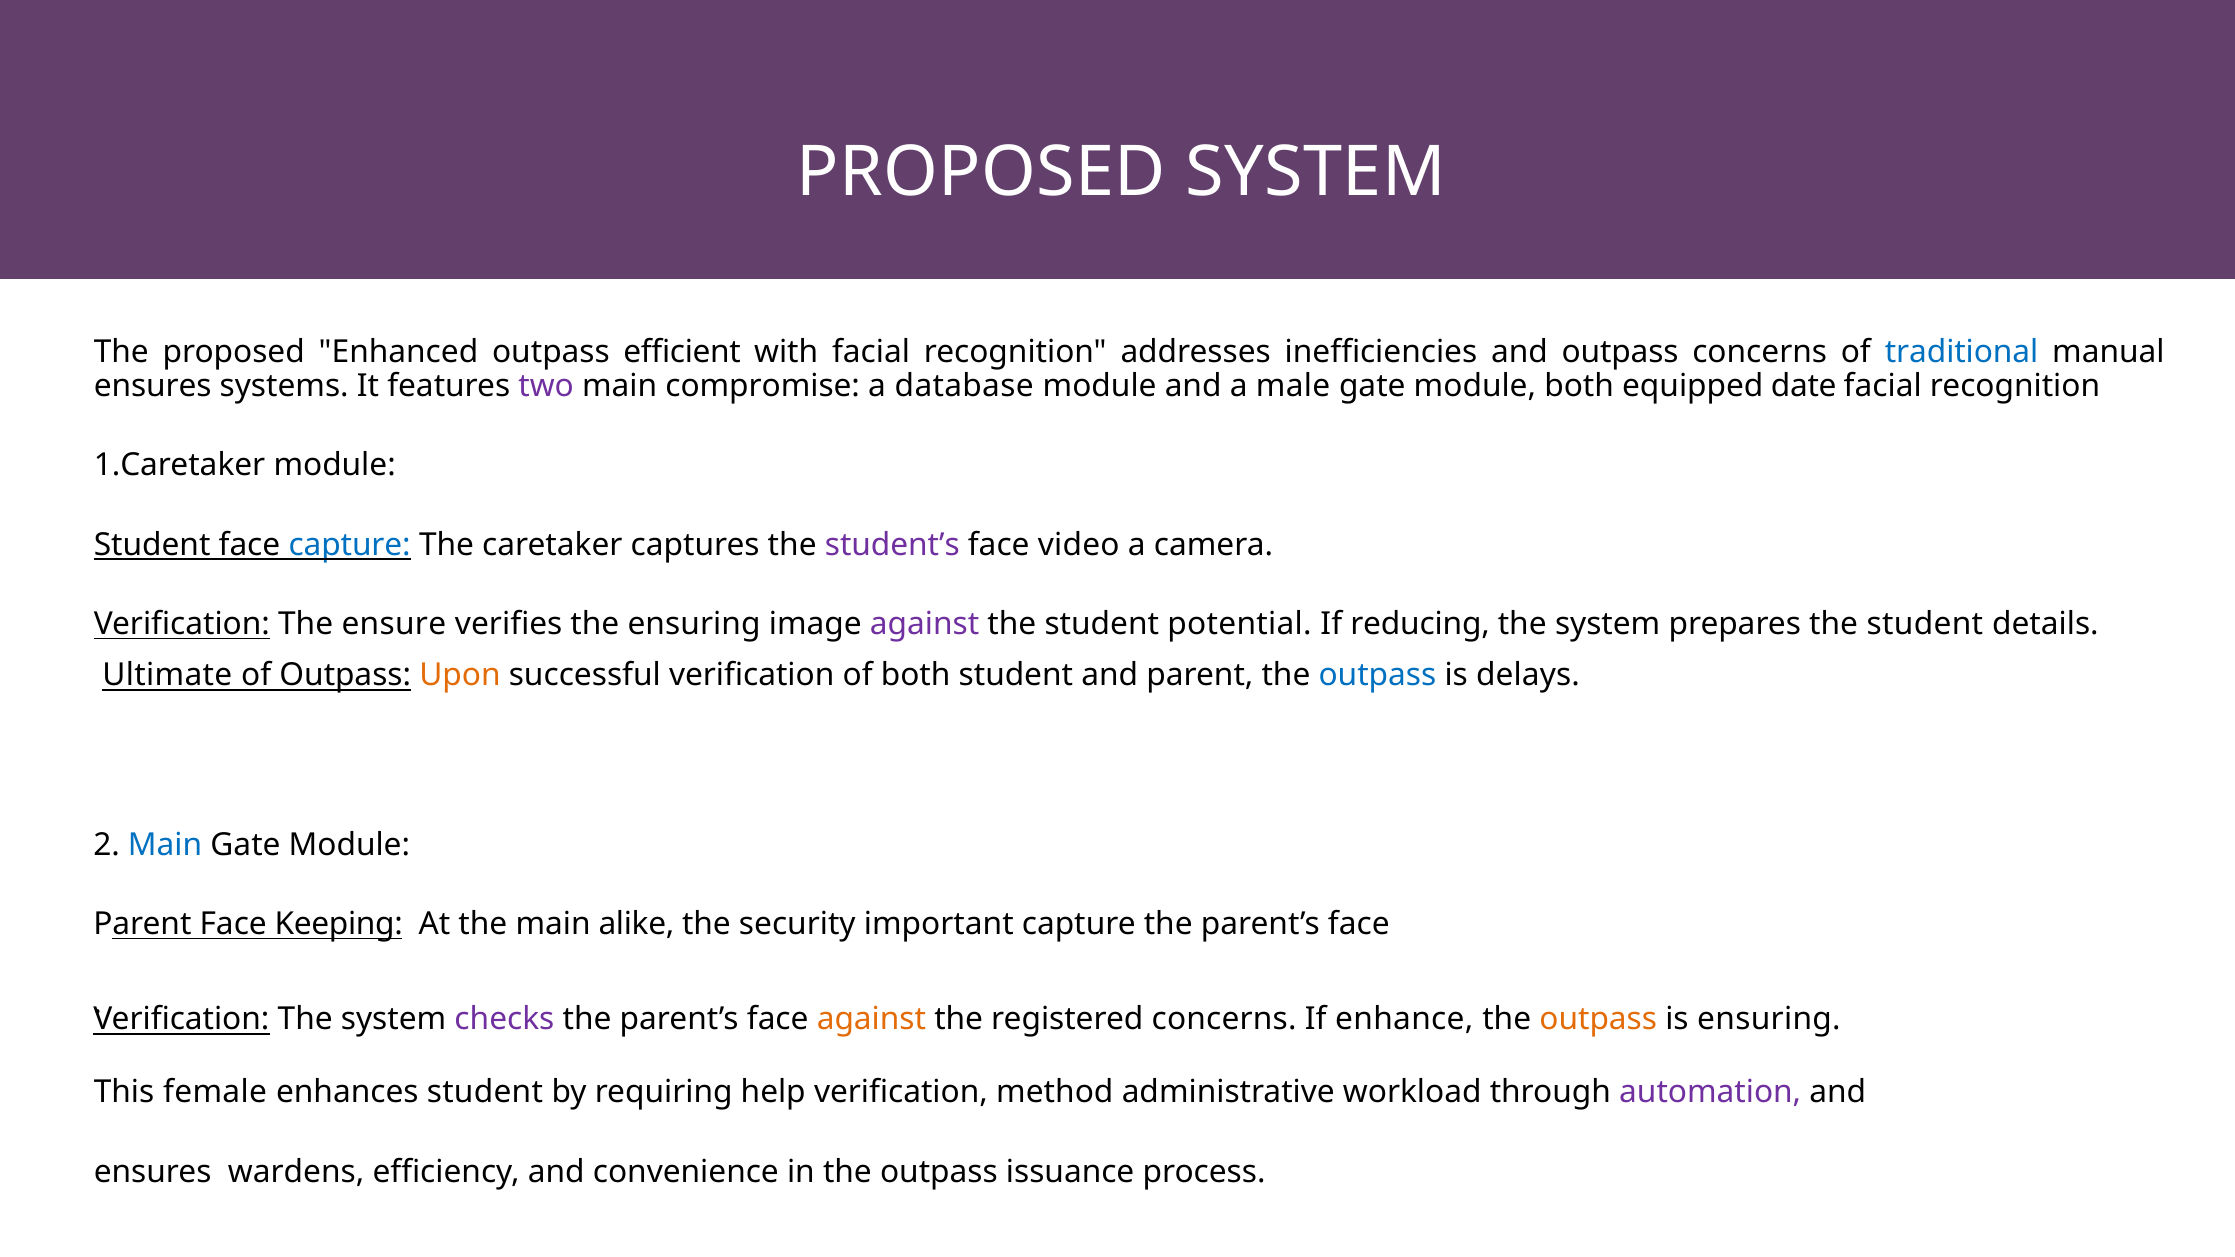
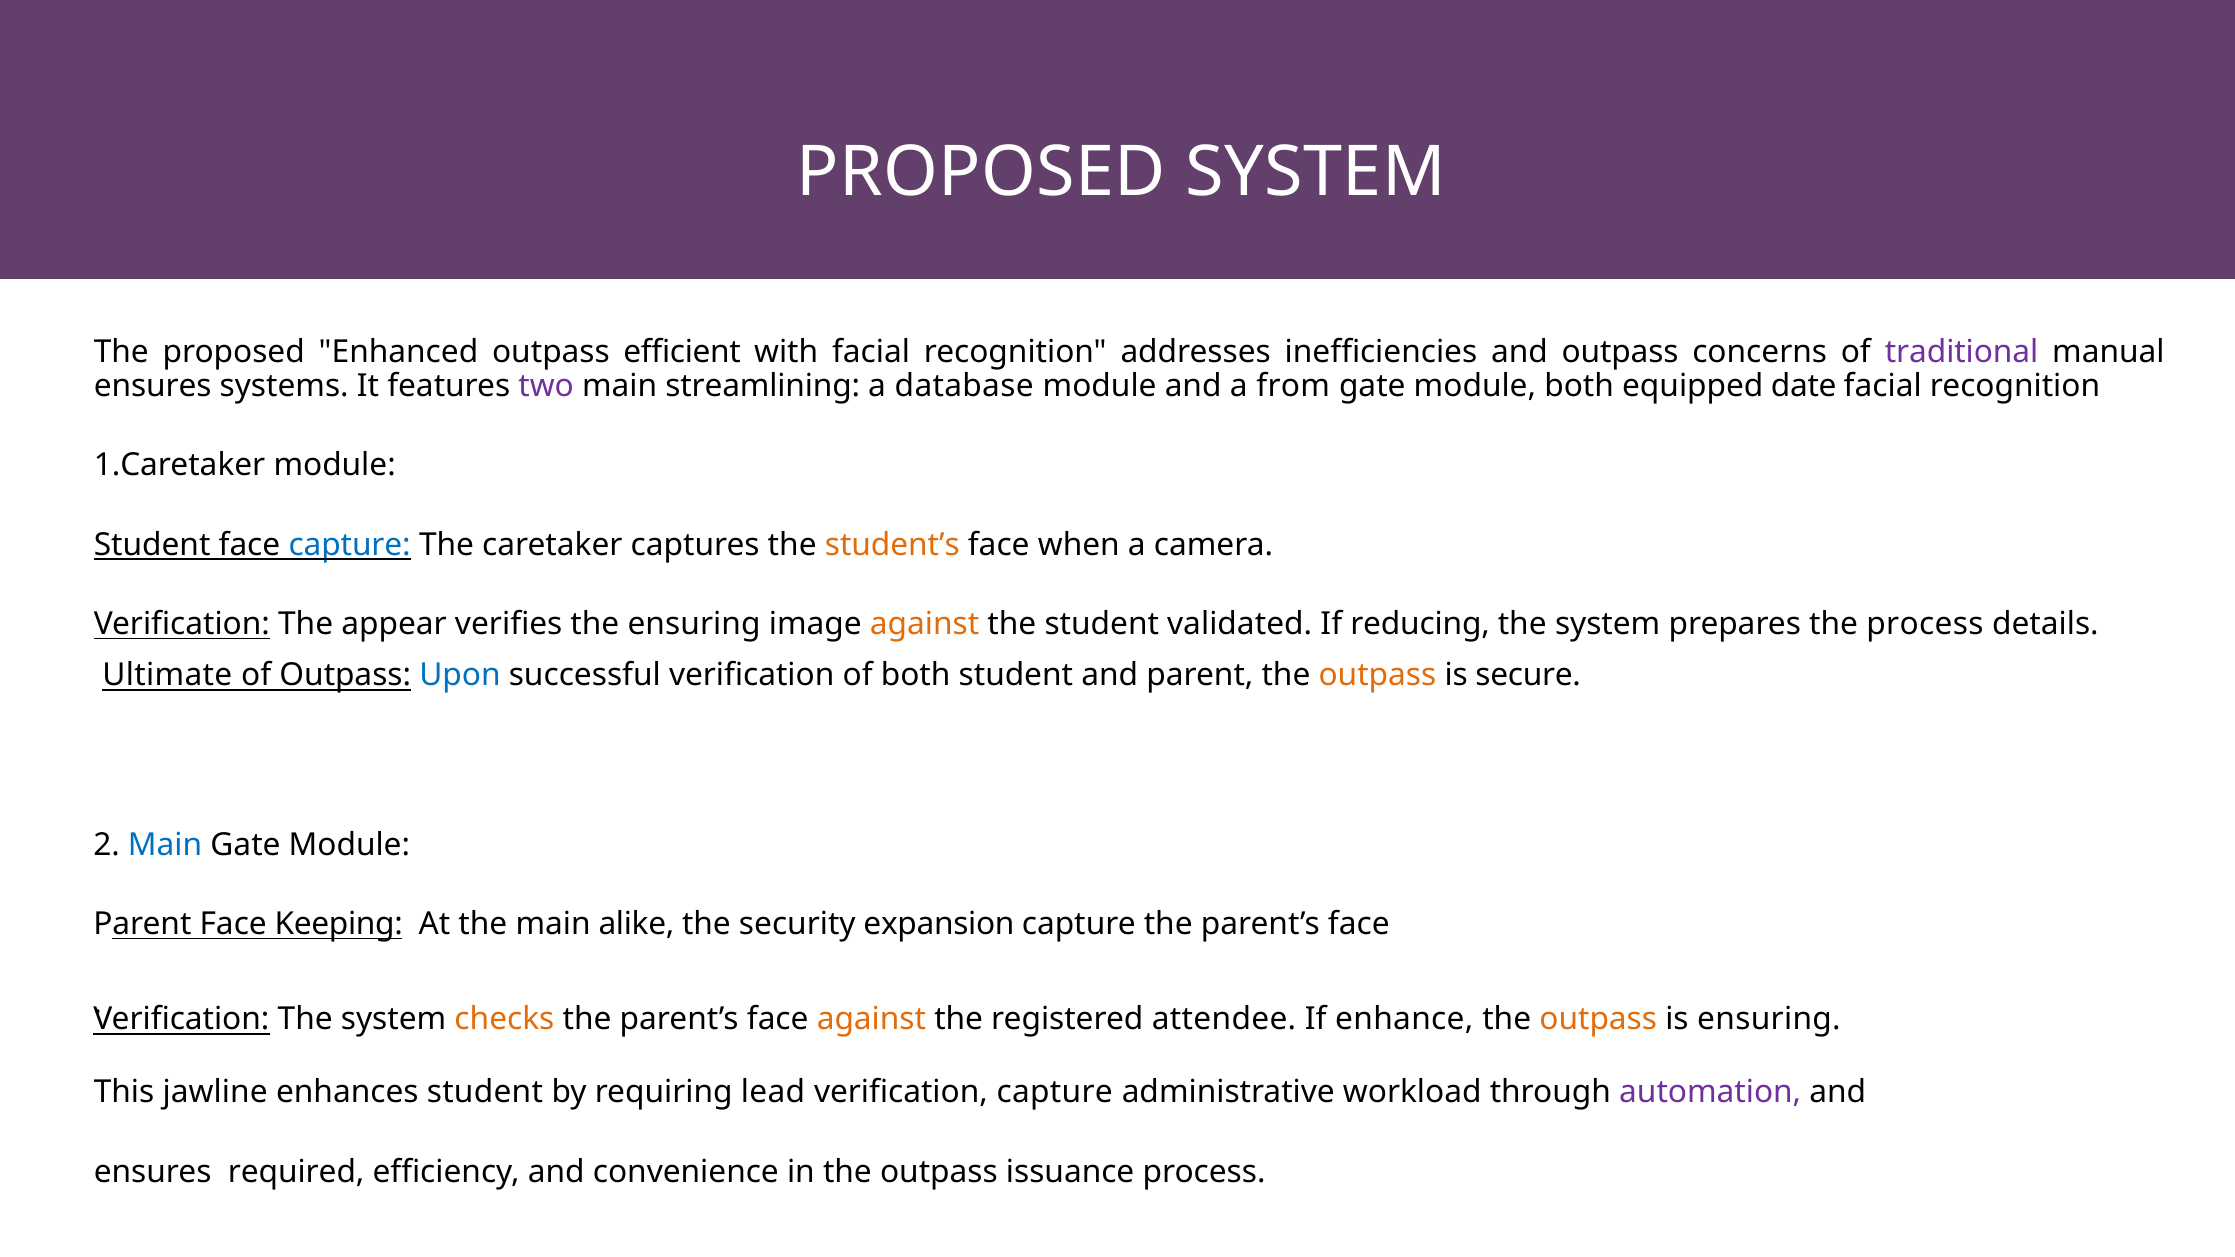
traditional colour: blue -> purple (1962, 352)
compromise: compromise -> streamlining (763, 386)
male: male -> from (1293, 386)
student’s colour: purple -> orange (892, 545)
video: video -> when (1079, 545)
ensure: ensure -> appear (394, 624)
against colour: purple -> orange (925, 624)
potential: potential -> validated (1240, 624)
prepares the student: student -> process (1925, 624)
Upon colour: orange -> blue (460, 676)
outpass colour: blue -> orange (1377, 676)
delays: delays -> secure (1528, 676)
important: important -> expansion (939, 924)
checks colour: purple -> orange (504, 1019)
registered concerns: concerns -> attendee (1224, 1019)
female: female -> jawline (215, 1093)
help: help -> lead (773, 1093)
verification method: method -> capture (1055, 1093)
wardens: wardens -> required (296, 1172)
